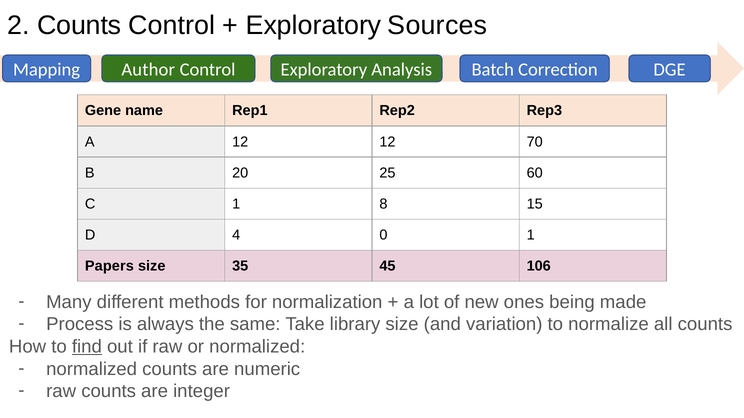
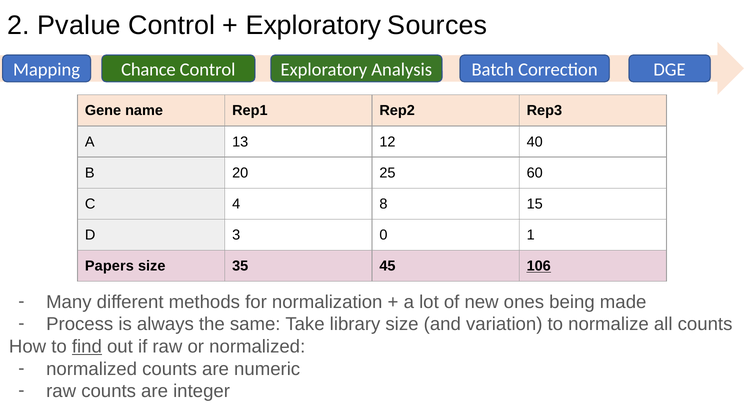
2 Counts: Counts -> Pvalue (79, 25)
Author: Author -> Chance (148, 70)
A 12: 12 -> 13 (240, 142)
70: 70 -> 40 (535, 142)
C 1: 1 -> 4 (236, 204)
4: 4 -> 3 (236, 235)
106 underline: none -> present (539, 266)
